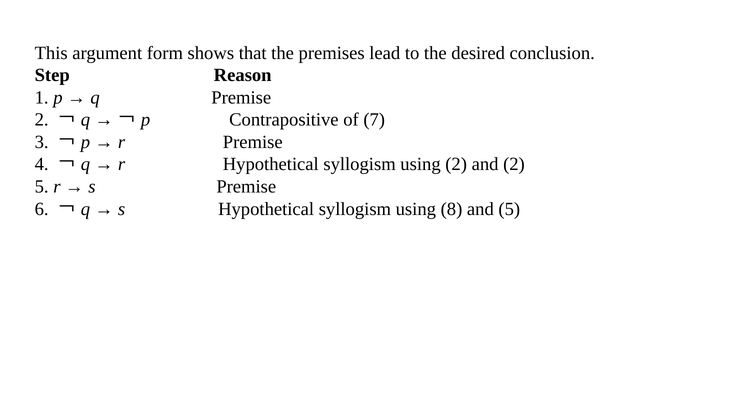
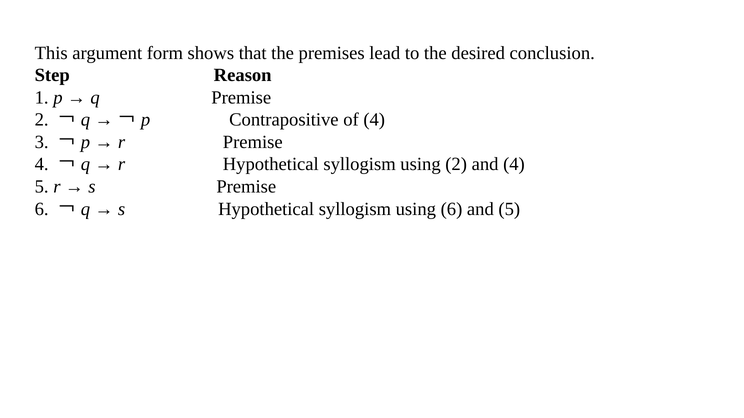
of 7: 7 -> 4 (374, 120)
and 2: 2 -> 4 (514, 165)
using 8: 8 -> 6 (452, 209)
